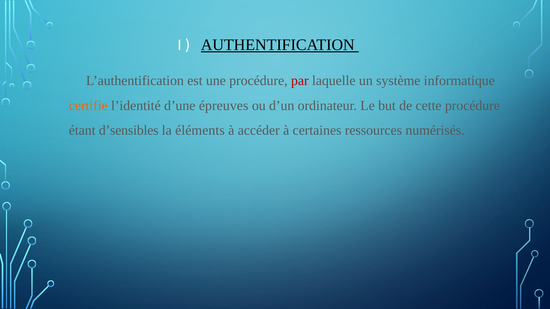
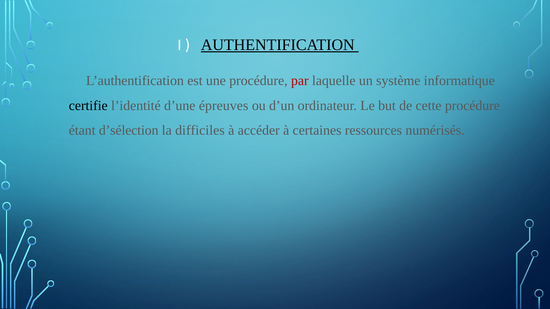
certifie colour: orange -> black (88, 106)
d’sensibles: d’sensibles -> d’sélection (129, 130)
éléments: éléments -> difficiles (200, 130)
